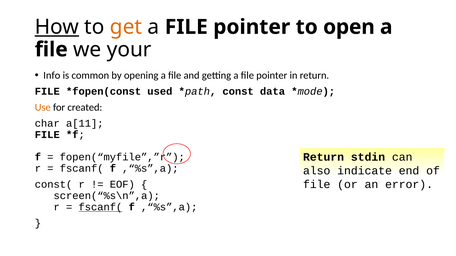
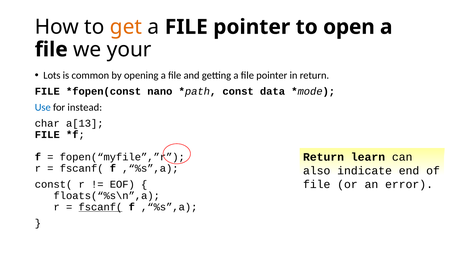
How underline: present -> none (57, 27)
Info: Info -> Lots (52, 76)
used: used -> nano (160, 92)
Use colour: orange -> blue (43, 108)
created: created -> instead (85, 108)
a[11: a[11 -> a[13 (85, 124)
stdin: stdin -> learn (368, 158)
screen(“%s\n”,a: screen(“%s\n”,a -> floats(“%s\n”,a (107, 196)
